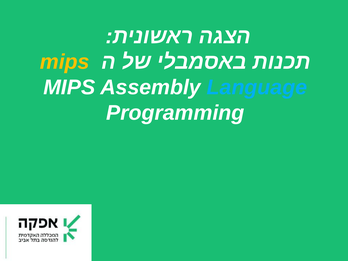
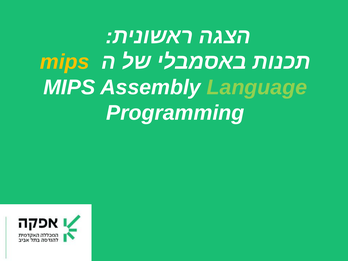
Language colour: light blue -> light green (257, 87)
